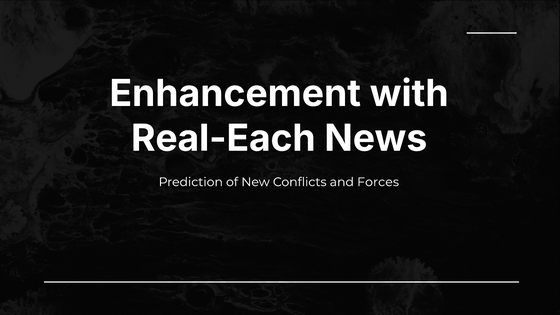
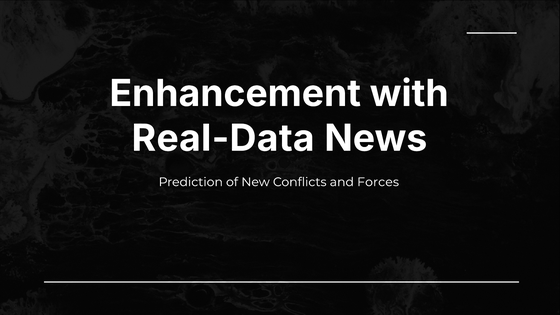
Real-Each: Real-Each -> Real-Data (223, 138)
